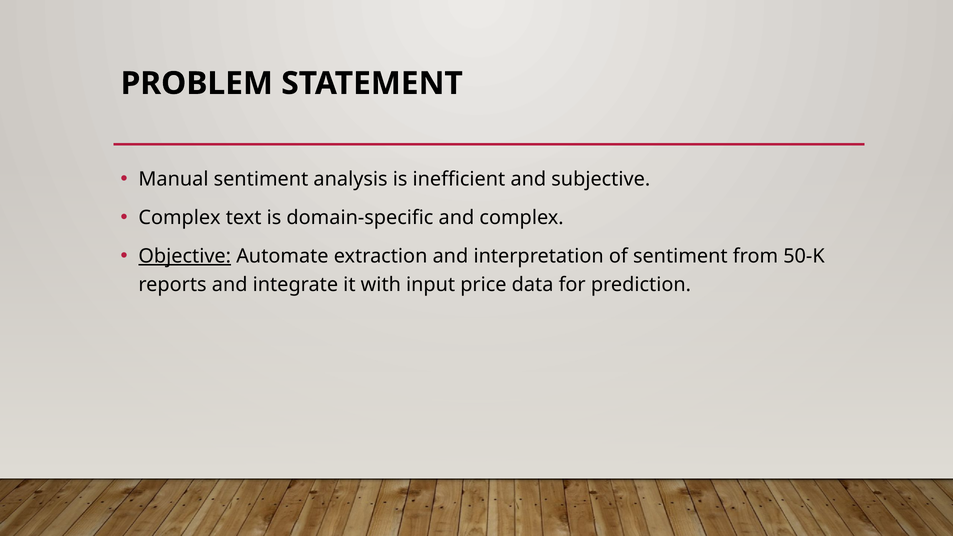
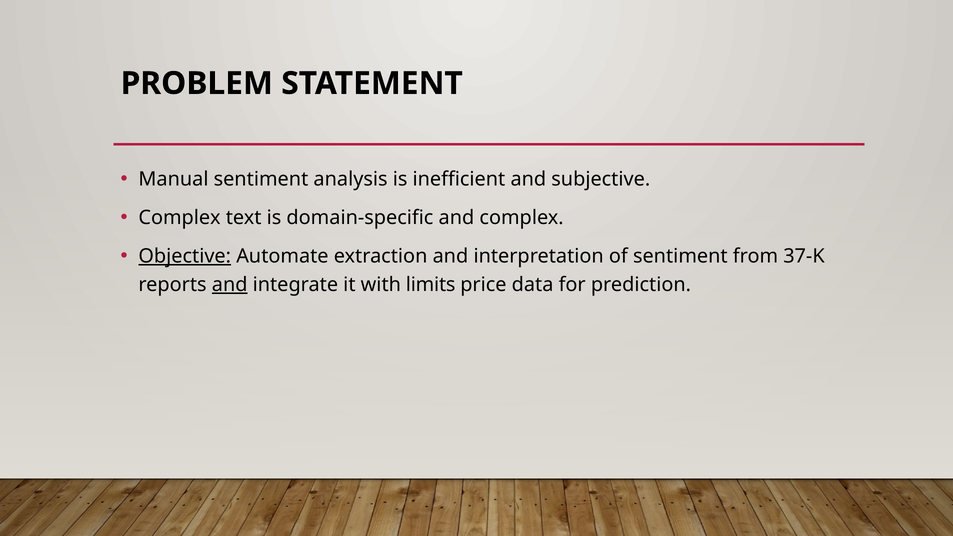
50-K: 50-K -> 37-K (804, 256)
and underline: none -> present (230, 285)
input: input -> limits (431, 285)
